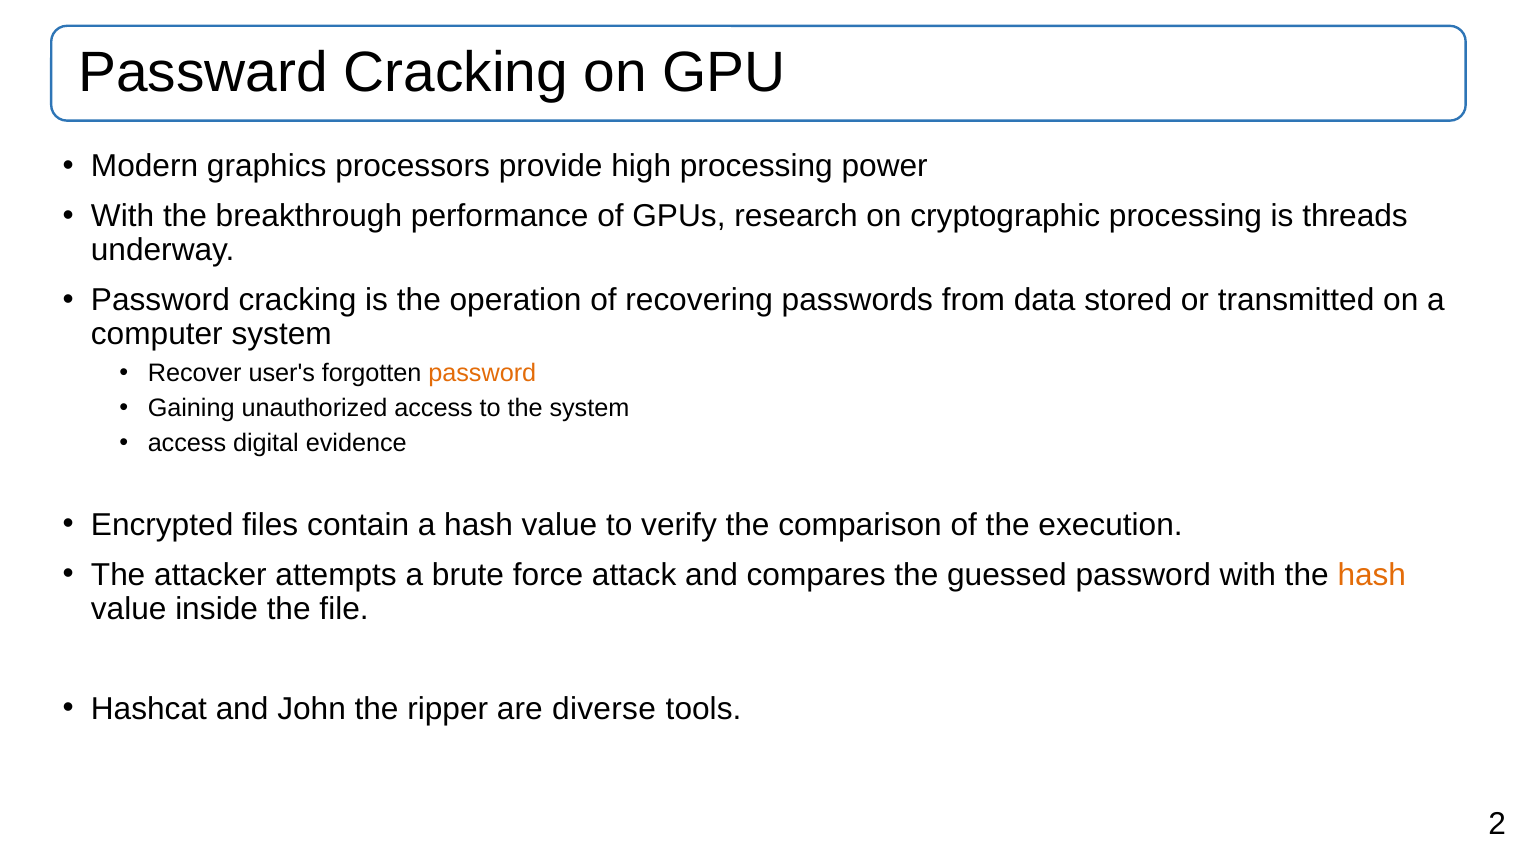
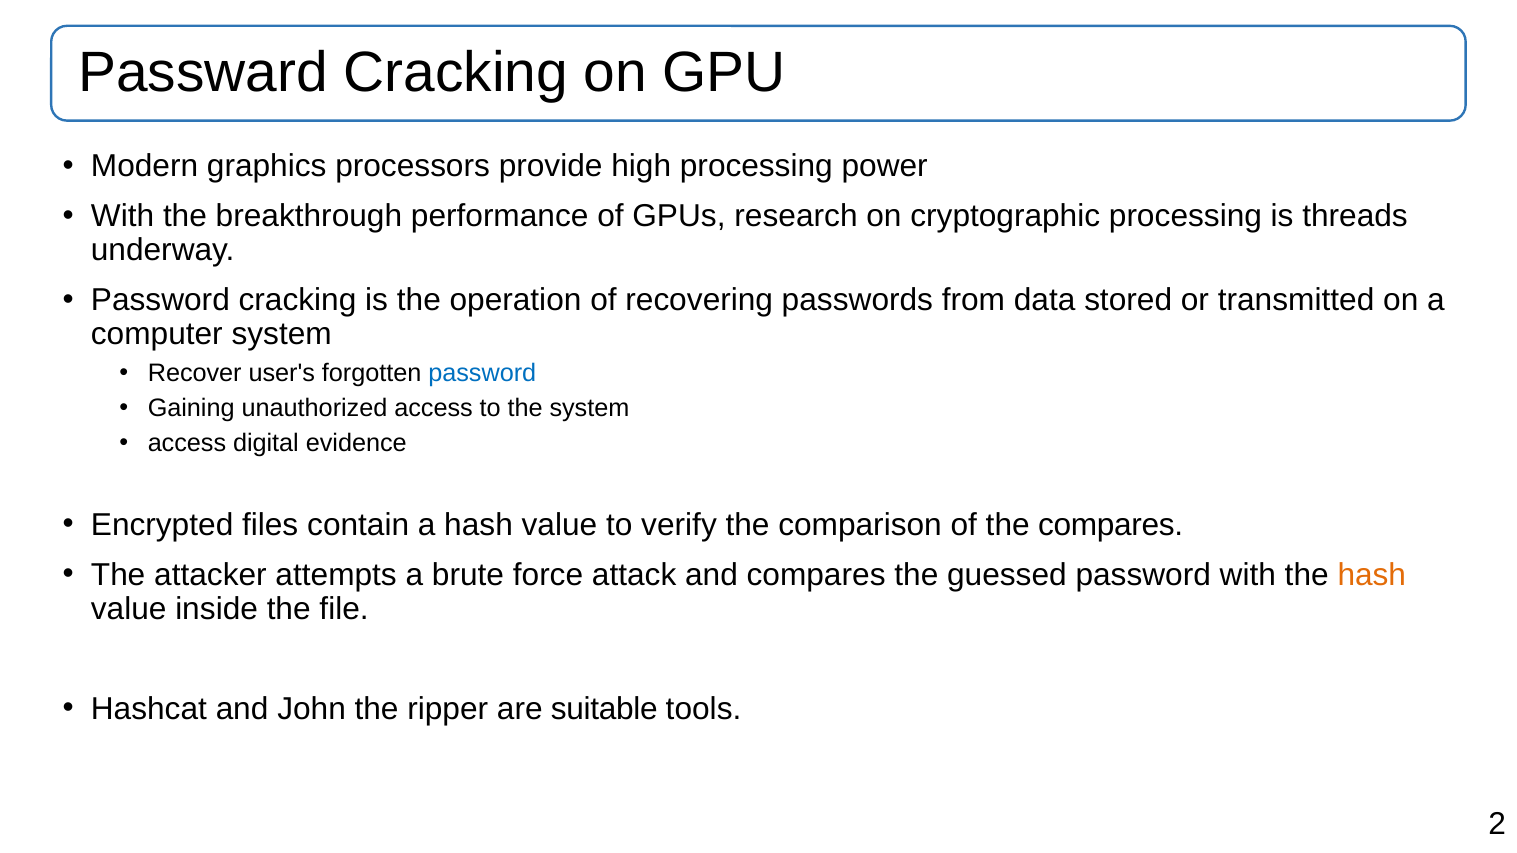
password colour: orange -> blue (482, 373)
the execution: execution -> compares (1111, 525)
diverse: diverse -> suitable (604, 709)
